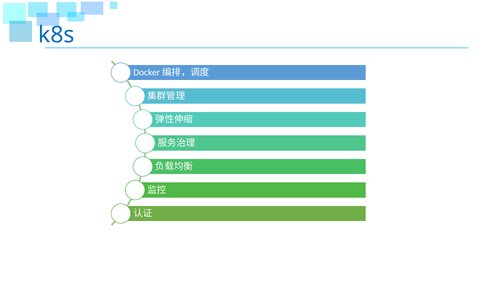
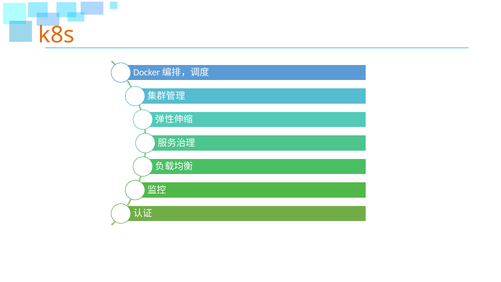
k8s colour: blue -> orange (56, 35)
